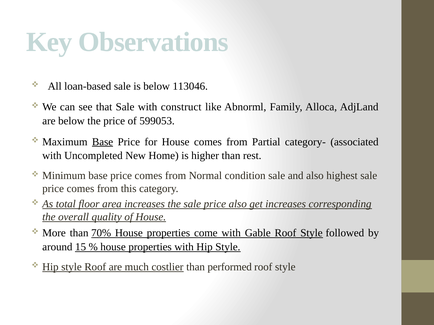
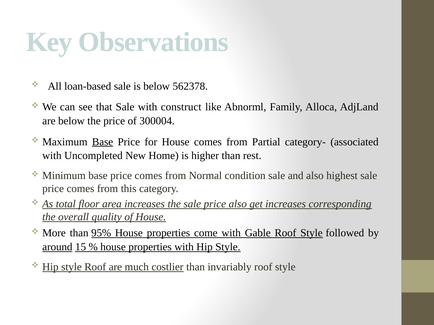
113046: 113046 -> 562378 (190, 86)
599053: 599053 -> 300004 (157, 121)
70%: 70% -> 95% (101, 233)
around underline: none -> present (57, 247)
performed: performed -> invariably (230, 267)
